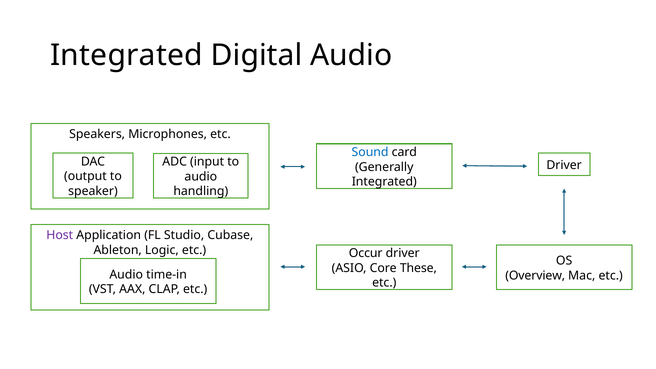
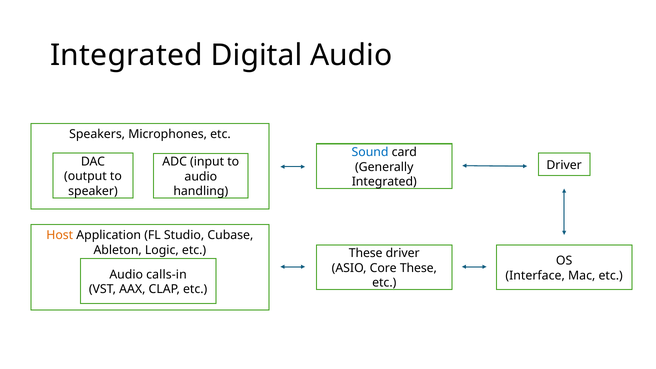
Host colour: purple -> orange (60, 235)
etc Occur: Occur -> These (366, 253)
time-in: time-in -> calls-in (166, 274)
Overview: Overview -> Interface (535, 276)
